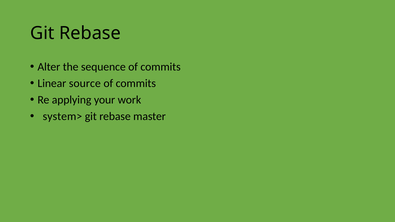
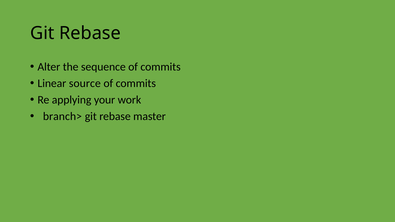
system>: system> -> branch> (62, 116)
